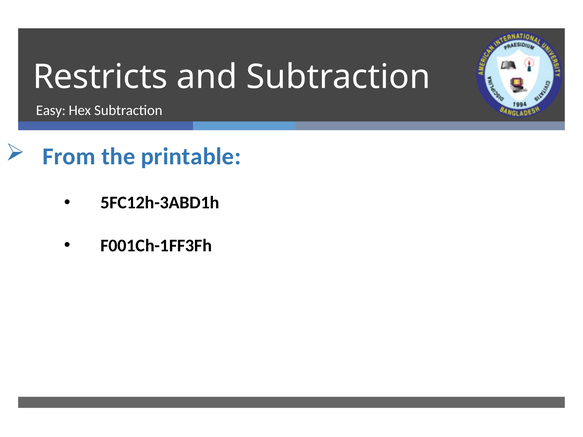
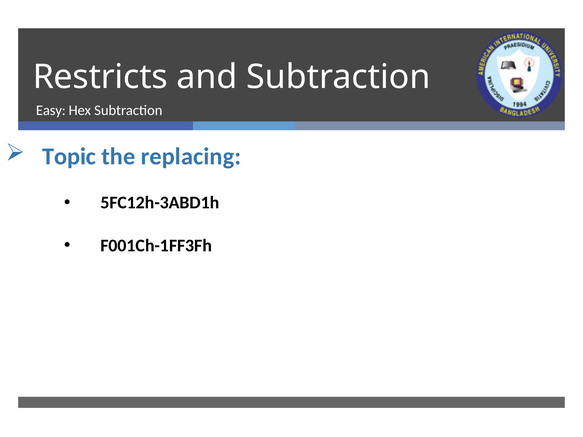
From: From -> Topic (69, 157)
printable: printable -> replacing (191, 157)
